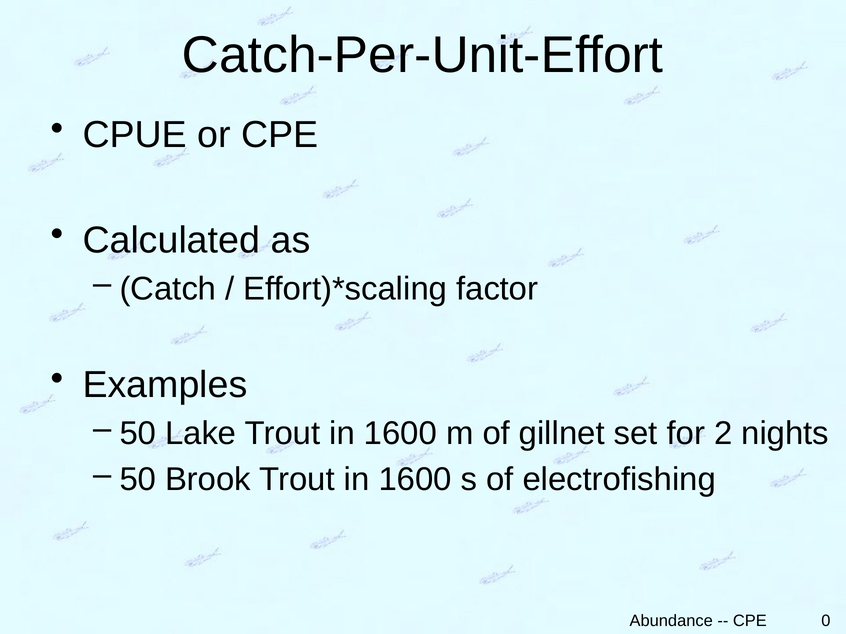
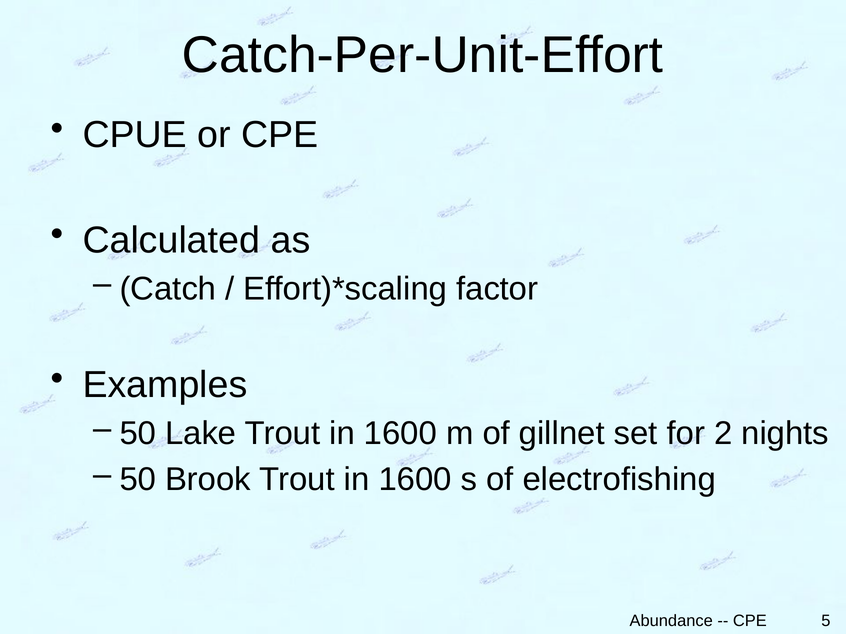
0: 0 -> 5 (826, 621)
